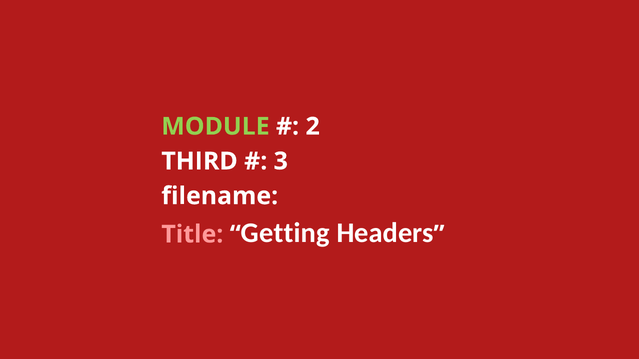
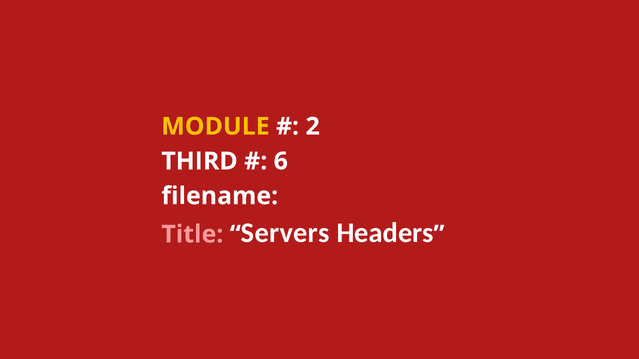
MODULE colour: light green -> yellow (215, 127)
3: 3 -> 6 (281, 161)
Getting: Getting -> Servers (285, 233)
